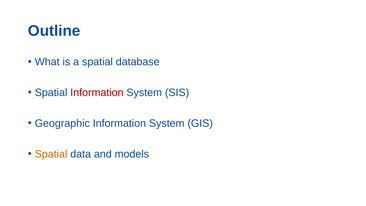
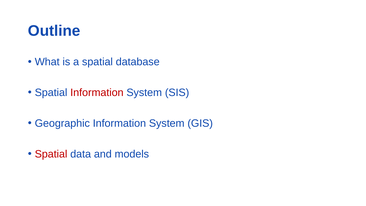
Spatial colour: orange -> red (51, 154)
